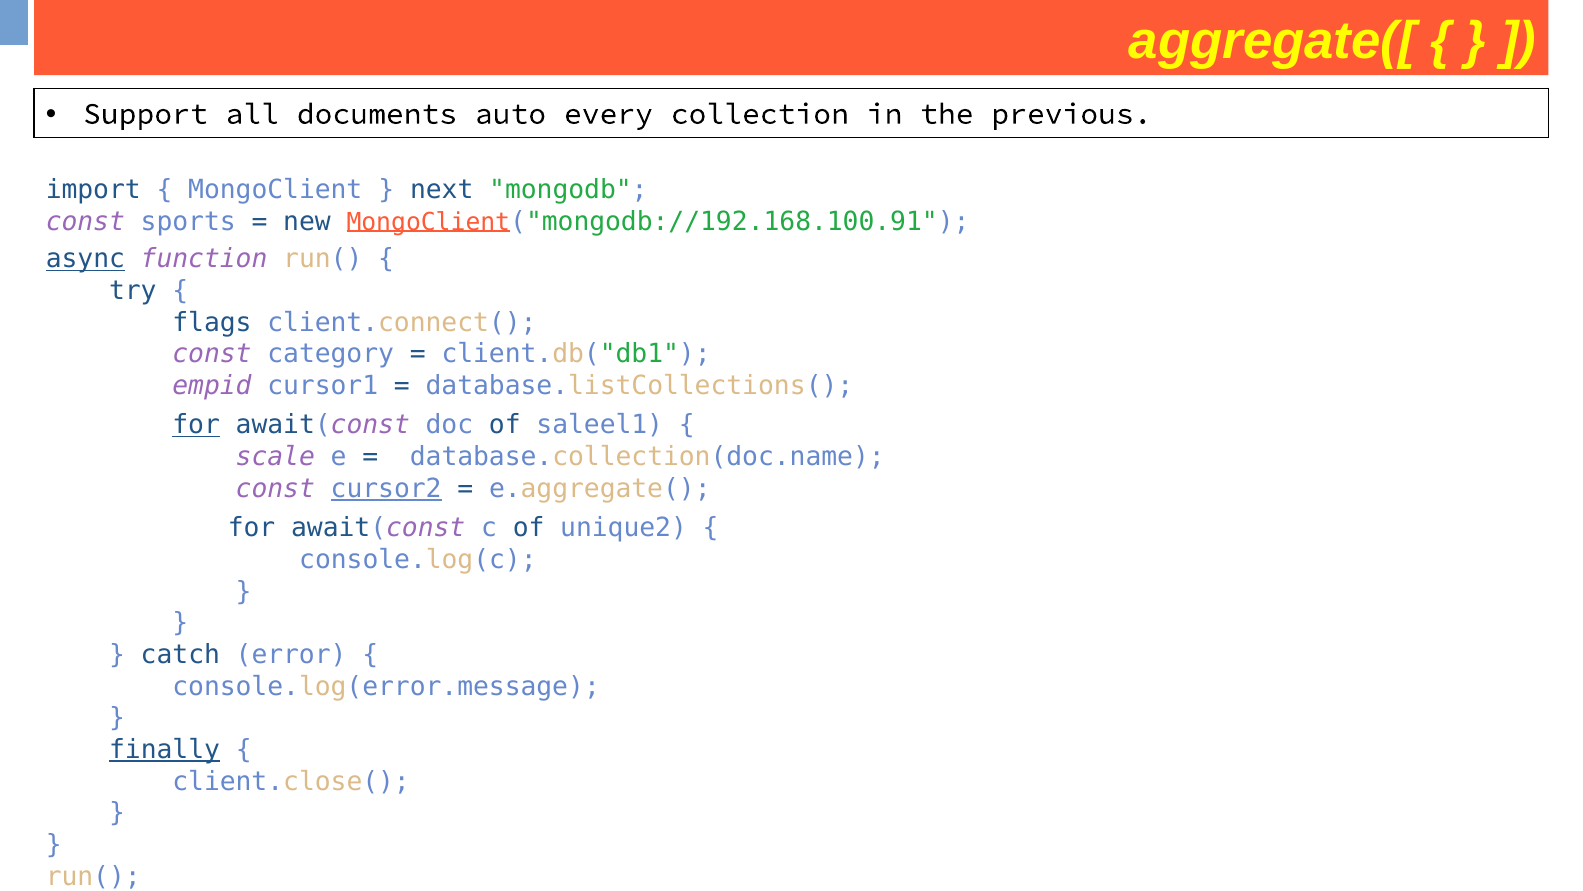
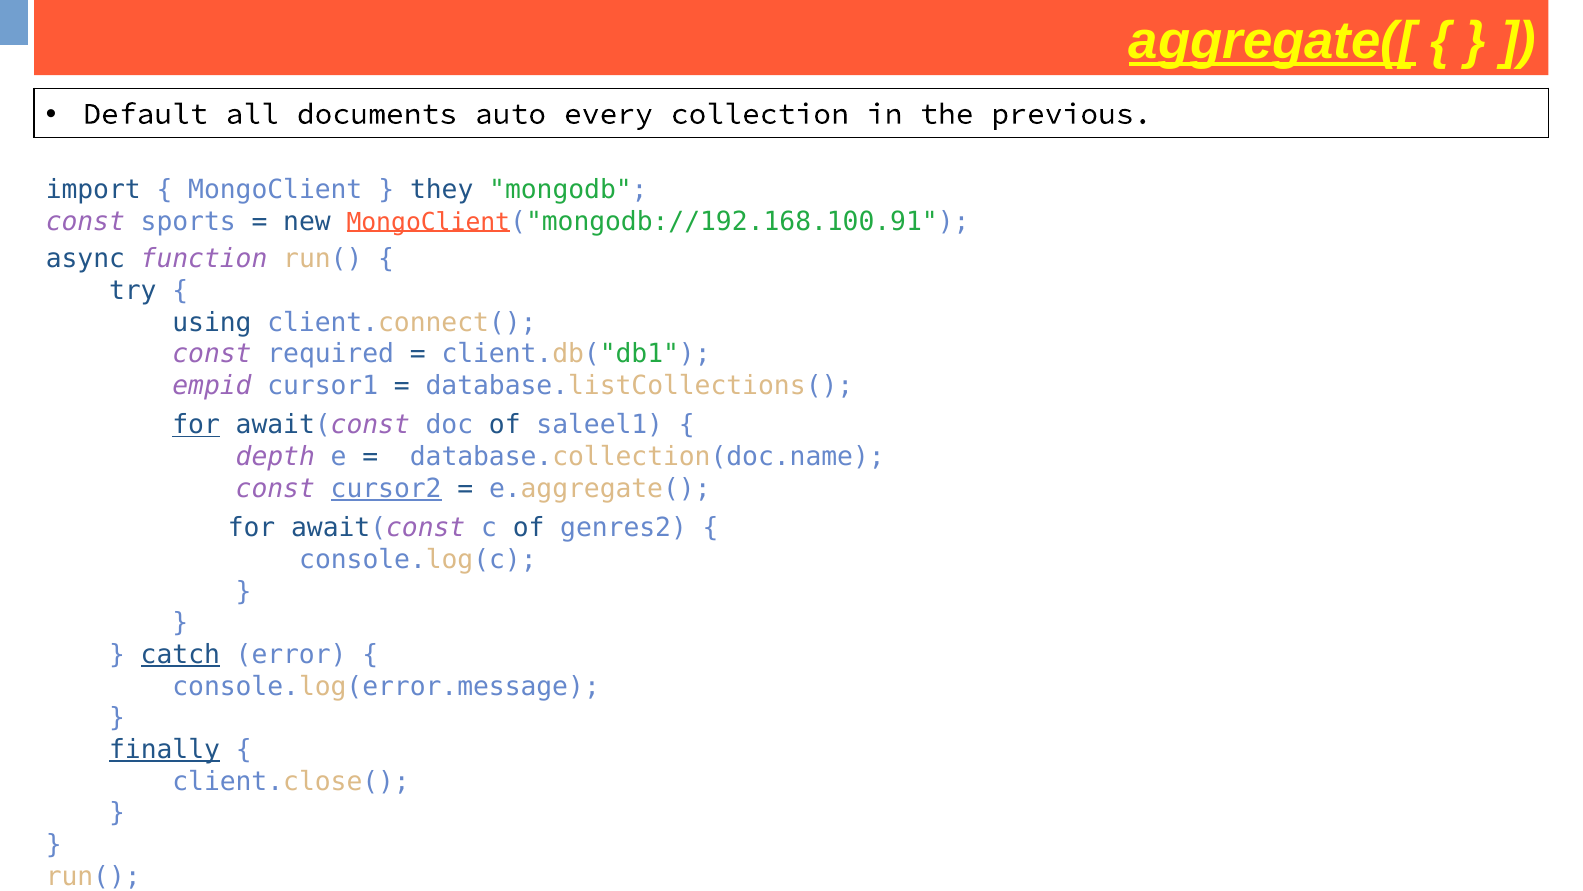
aggregate([ underline: none -> present (1272, 41)
Support: Support -> Default (145, 114)
next: next -> they (442, 190)
async underline: present -> none (85, 259)
flags: flags -> using (212, 322)
category: category -> required (331, 354)
scale: scale -> depth (275, 457)
unique2: unique2 -> genres2 (624, 528)
catch underline: none -> present (180, 654)
